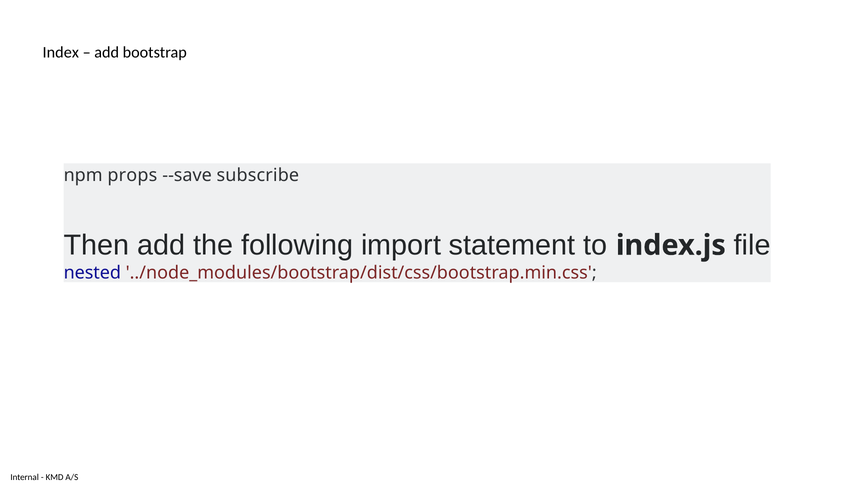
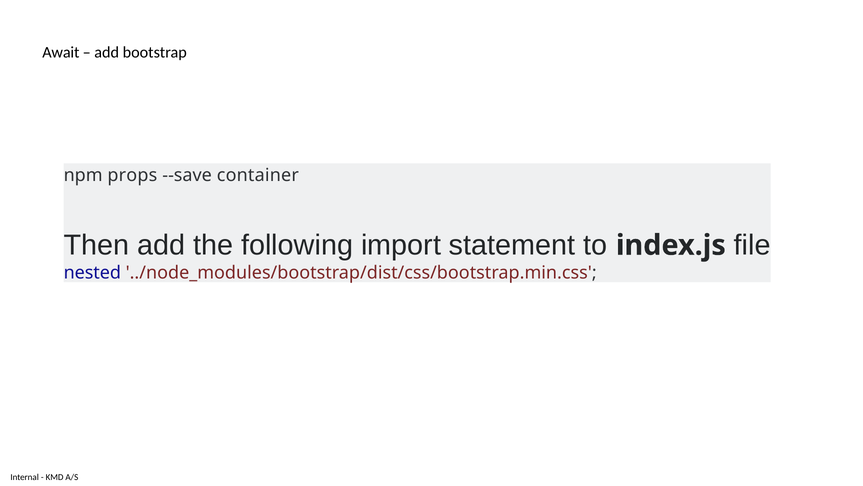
Index: Index -> Await (61, 52)
subscribe: subscribe -> container (258, 175)
